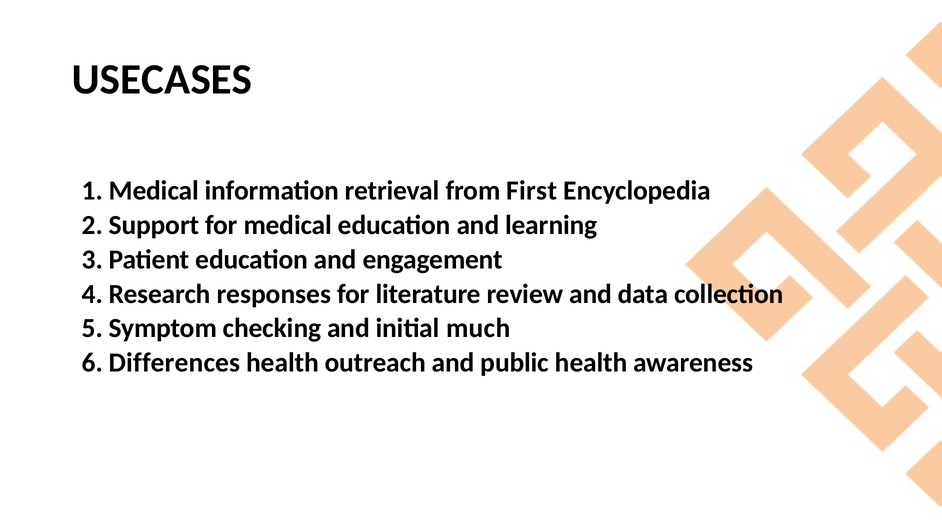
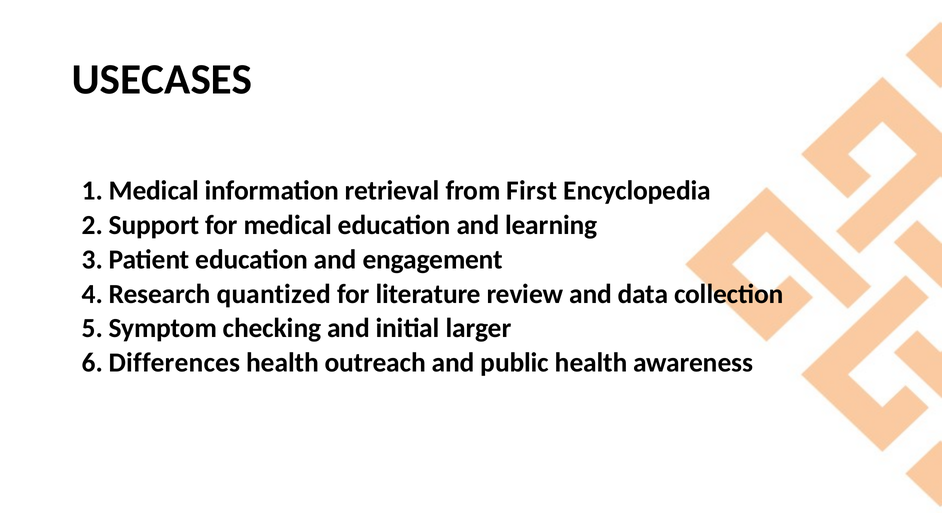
responses: responses -> quantized (274, 294)
much: much -> larger (478, 328)
